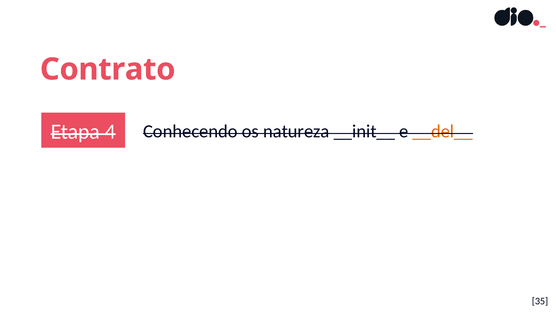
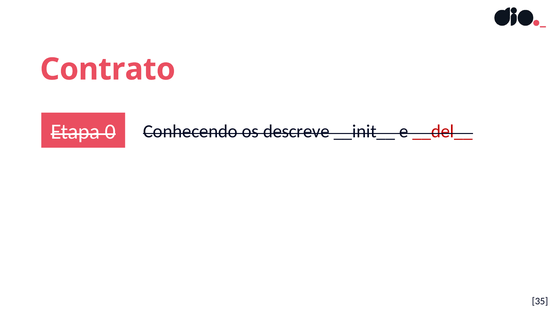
4: 4 -> 0 (110, 132)
natureza: natureza -> descreve (296, 131)
__del__ colour: orange -> red (443, 131)
